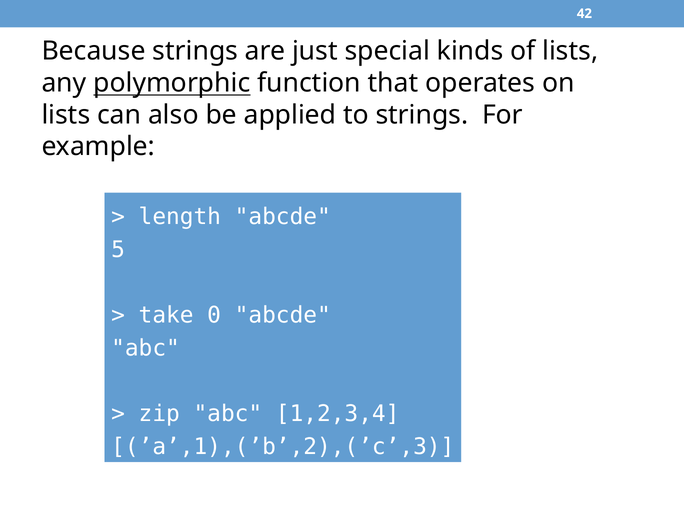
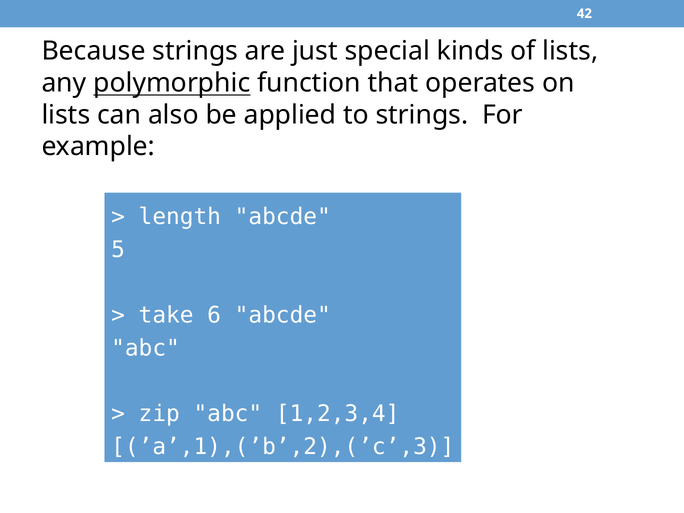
0: 0 -> 6 (214, 315)
